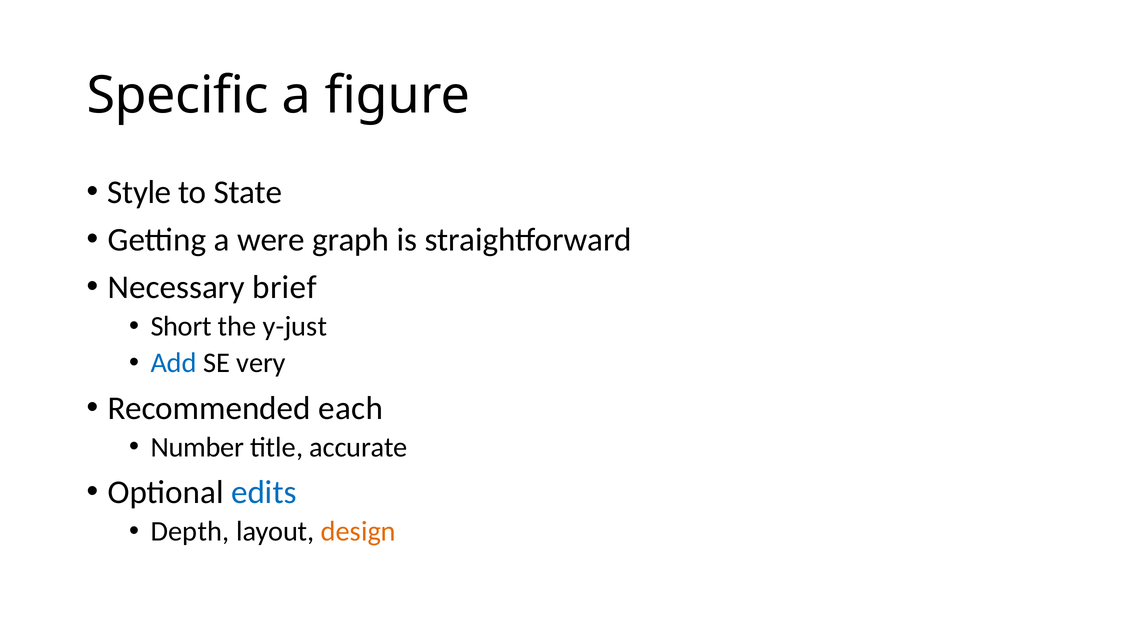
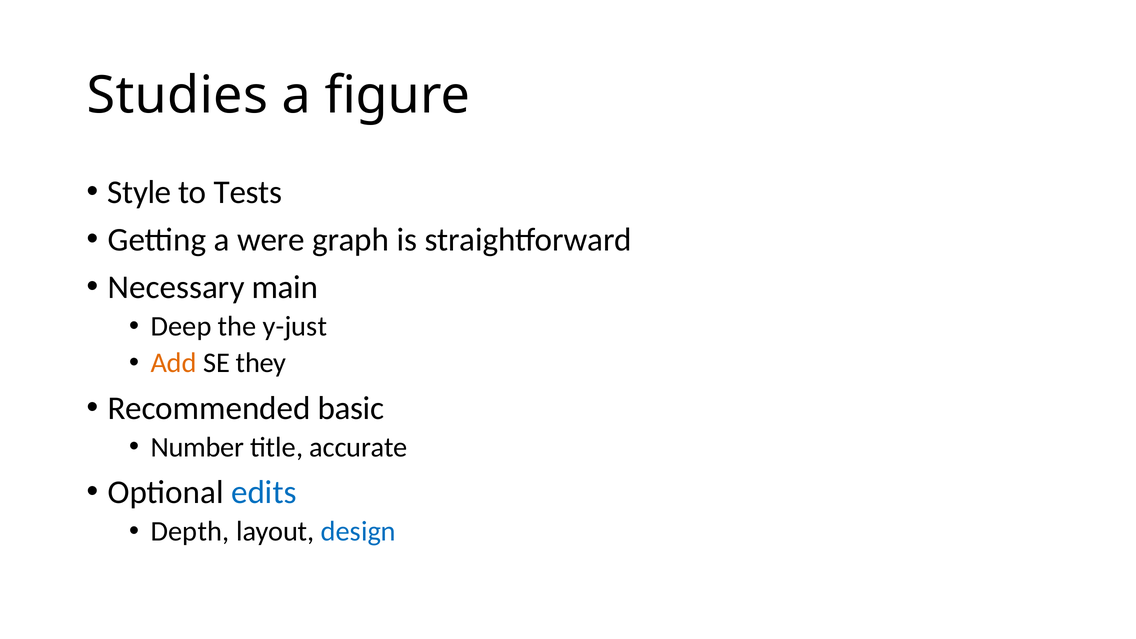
Specific: Specific -> Studies (177, 95)
State: State -> Tests (248, 192)
brief: brief -> main (285, 287)
Short: Short -> Deep (181, 326)
Add colour: blue -> orange (174, 363)
very: very -> they (261, 363)
each: each -> basic (351, 408)
design colour: orange -> blue (358, 531)
